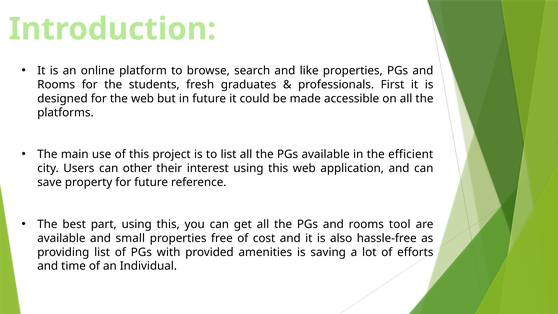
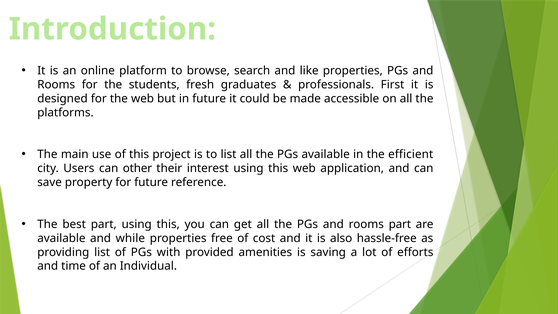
rooms tool: tool -> part (400, 224)
small: small -> while (130, 238)
